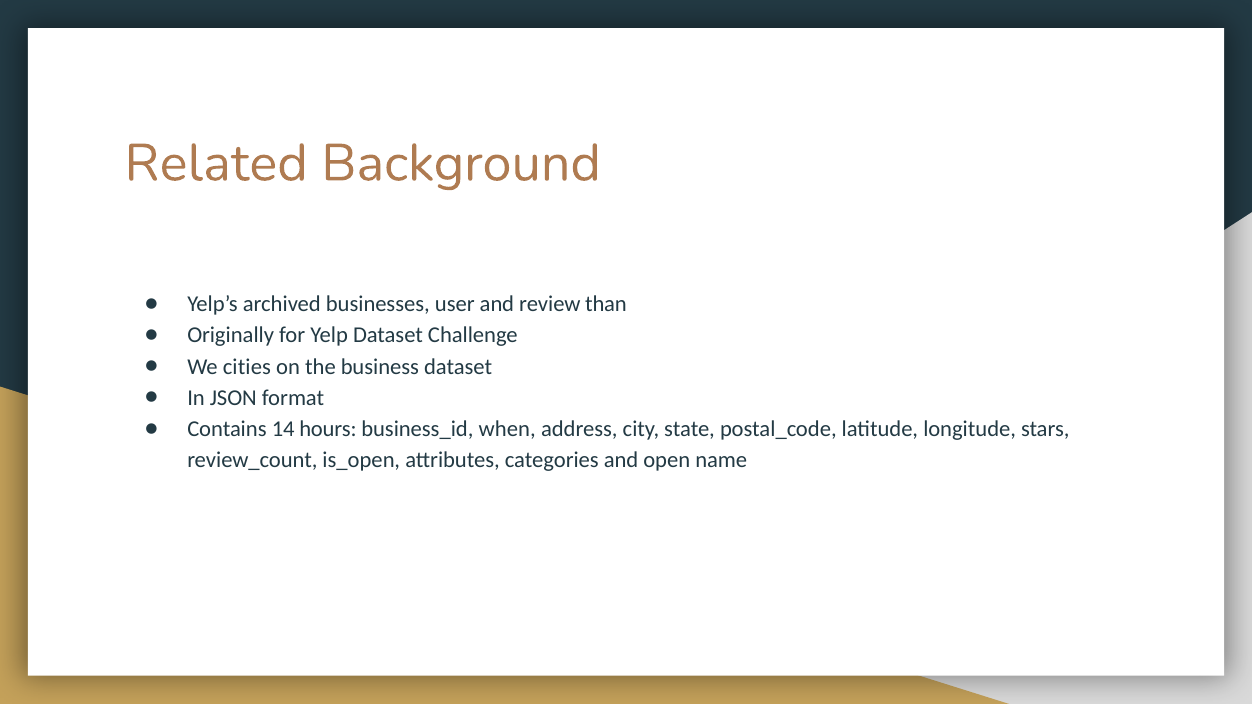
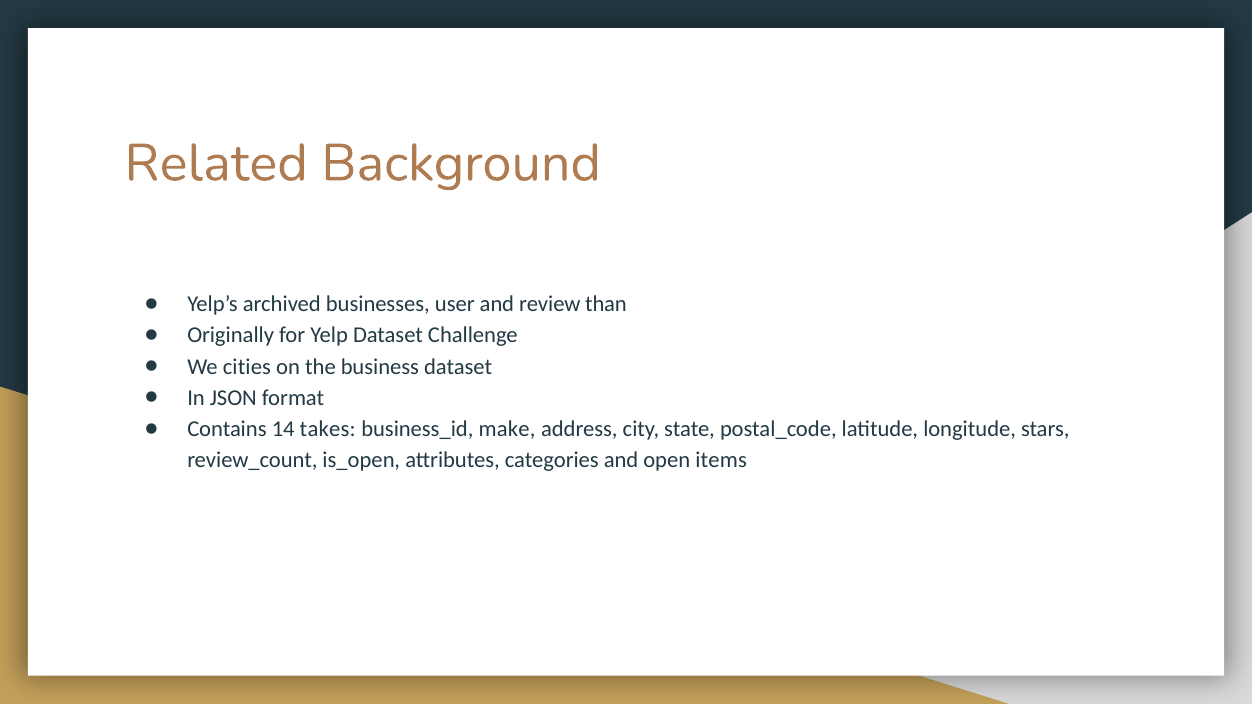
hours: hours -> takes (328, 429)
when: when -> make (507, 429)
name: name -> items (721, 460)
